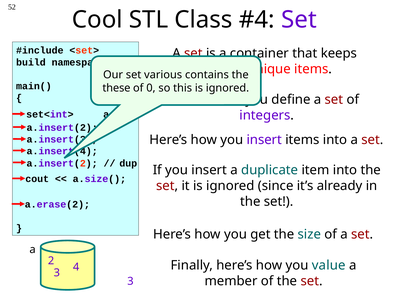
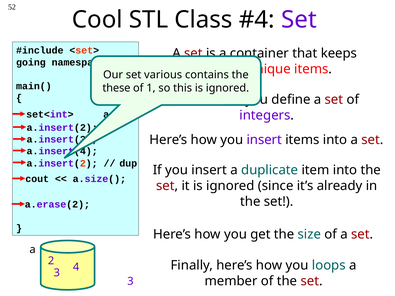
build: build -> going (31, 62)
0: 0 -> 1 (151, 88)
value: value -> loops (329, 266)
